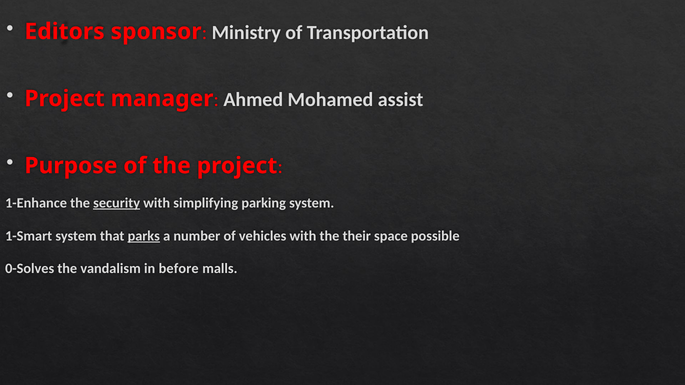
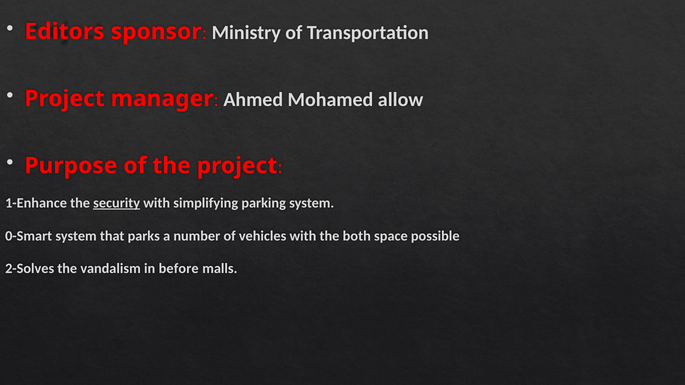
assist: assist -> allow (401, 100)
1-Smart: 1-Smart -> 0-Smart (29, 236)
parks underline: present -> none (144, 236)
their: their -> both (357, 236)
0-Solves: 0-Solves -> 2-Solves (30, 269)
